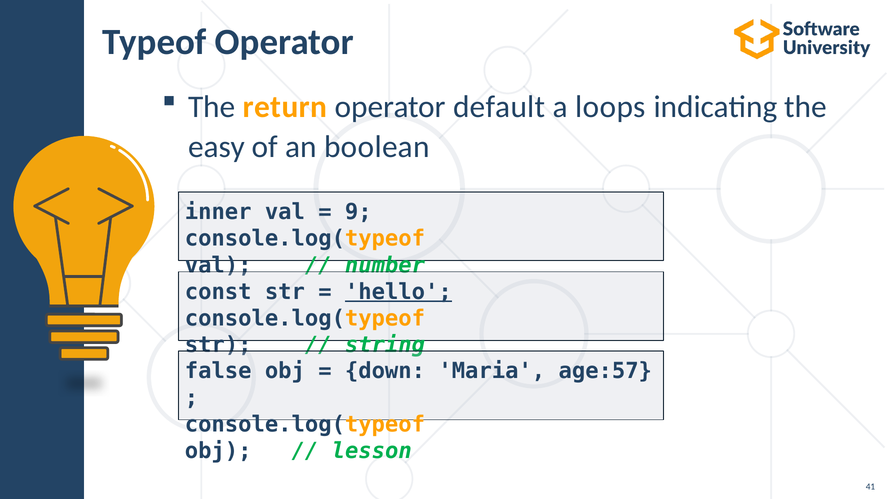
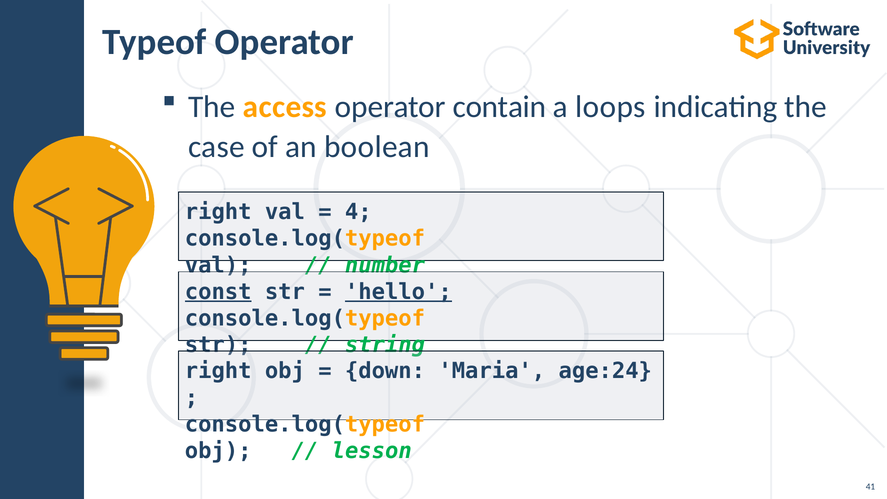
return: return -> access (285, 107)
default: default -> contain (499, 107)
easy: easy -> case (216, 147)
inner: inner -> right (218, 212)
9: 9 -> 4 (358, 212)
const underline: none -> present (218, 292)
false: false -> right (218, 371)
age:57: age:57 -> age:24 (605, 371)
